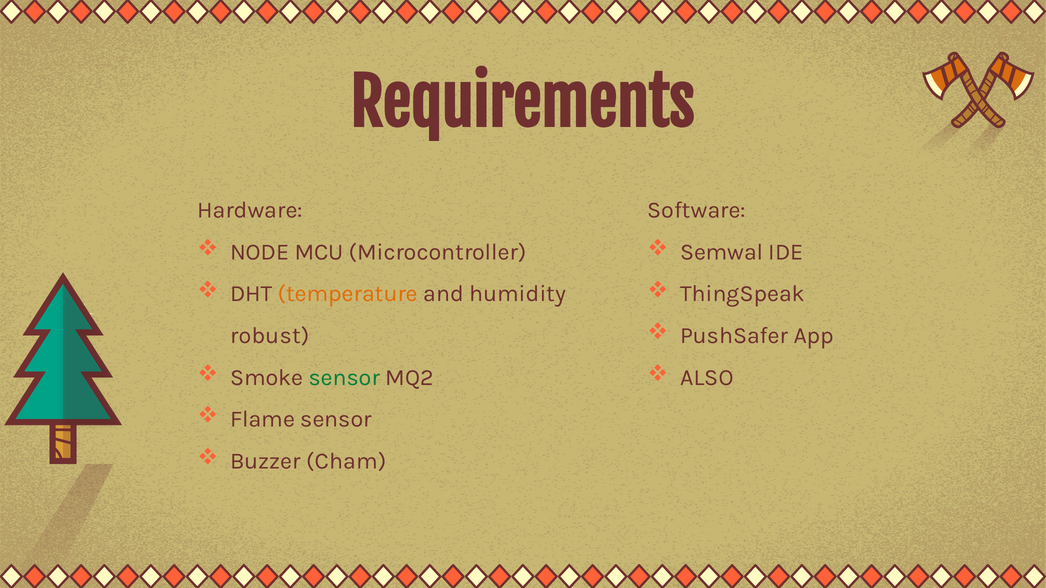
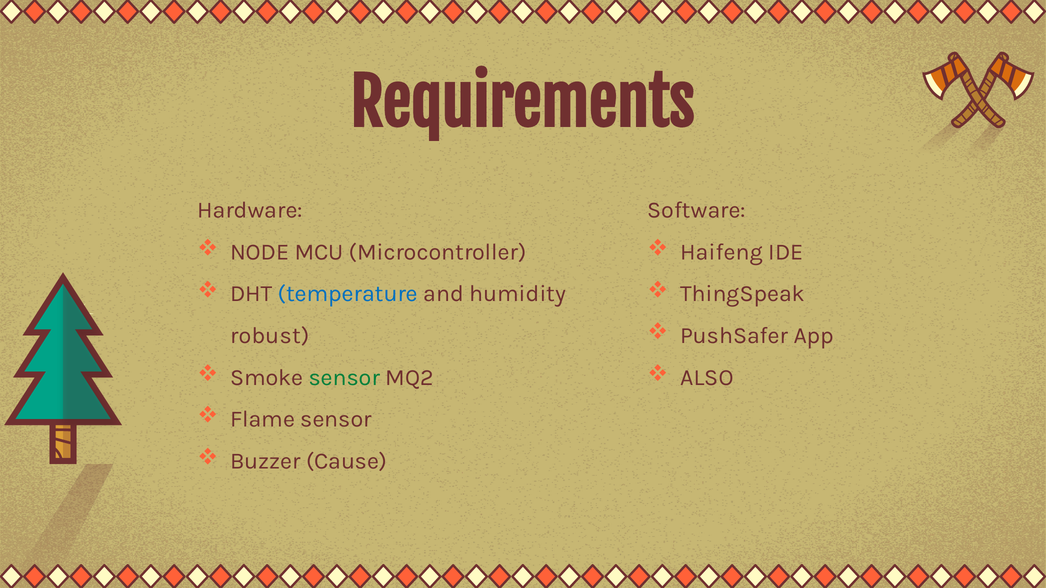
Semwal: Semwal -> Haifeng (722, 252)
temperature colour: orange -> blue (348, 294)
Cham: Cham -> Cause (347, 461)
